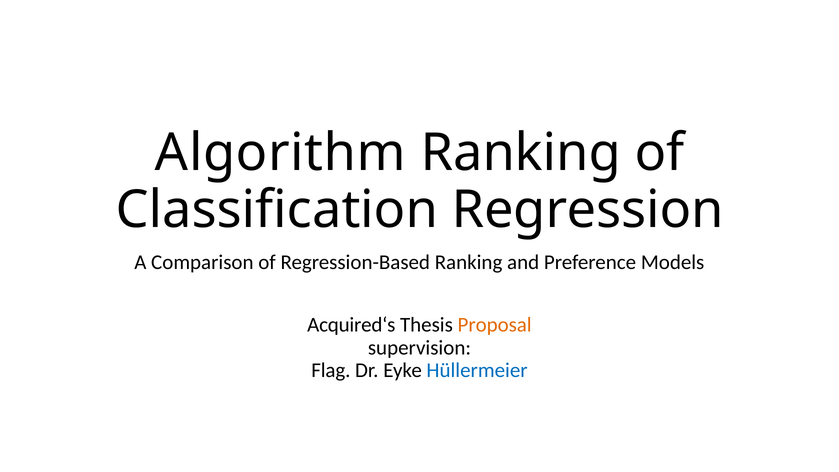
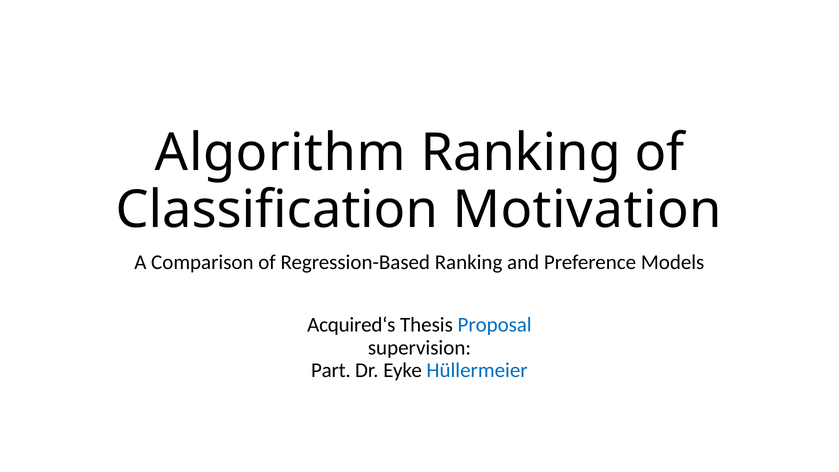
Regression: Regression -> Motivation (587, 210)
Proposal colour: orange -> blue (495, 325)
Flag: Flag -> Part (331, 370)
